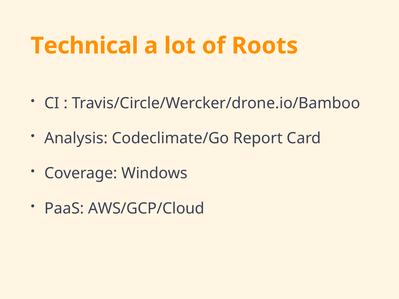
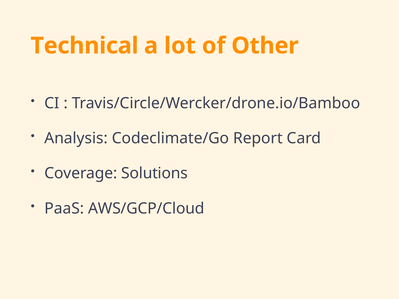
Roots: Roots -> Other (265, 46)
Windows: Windows -> Solutions (155, 173)
